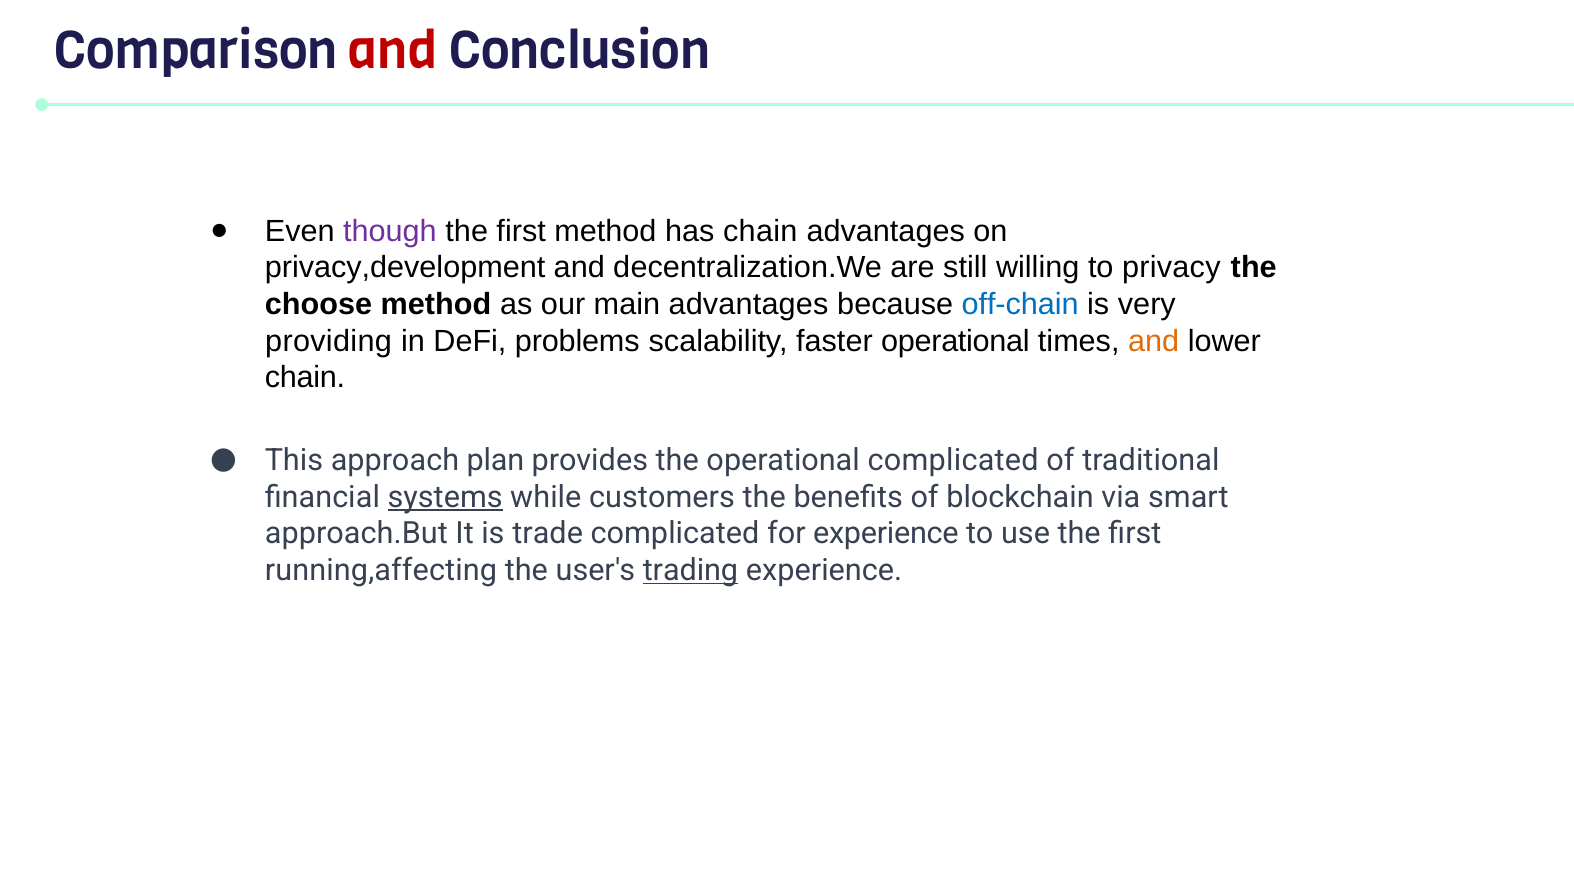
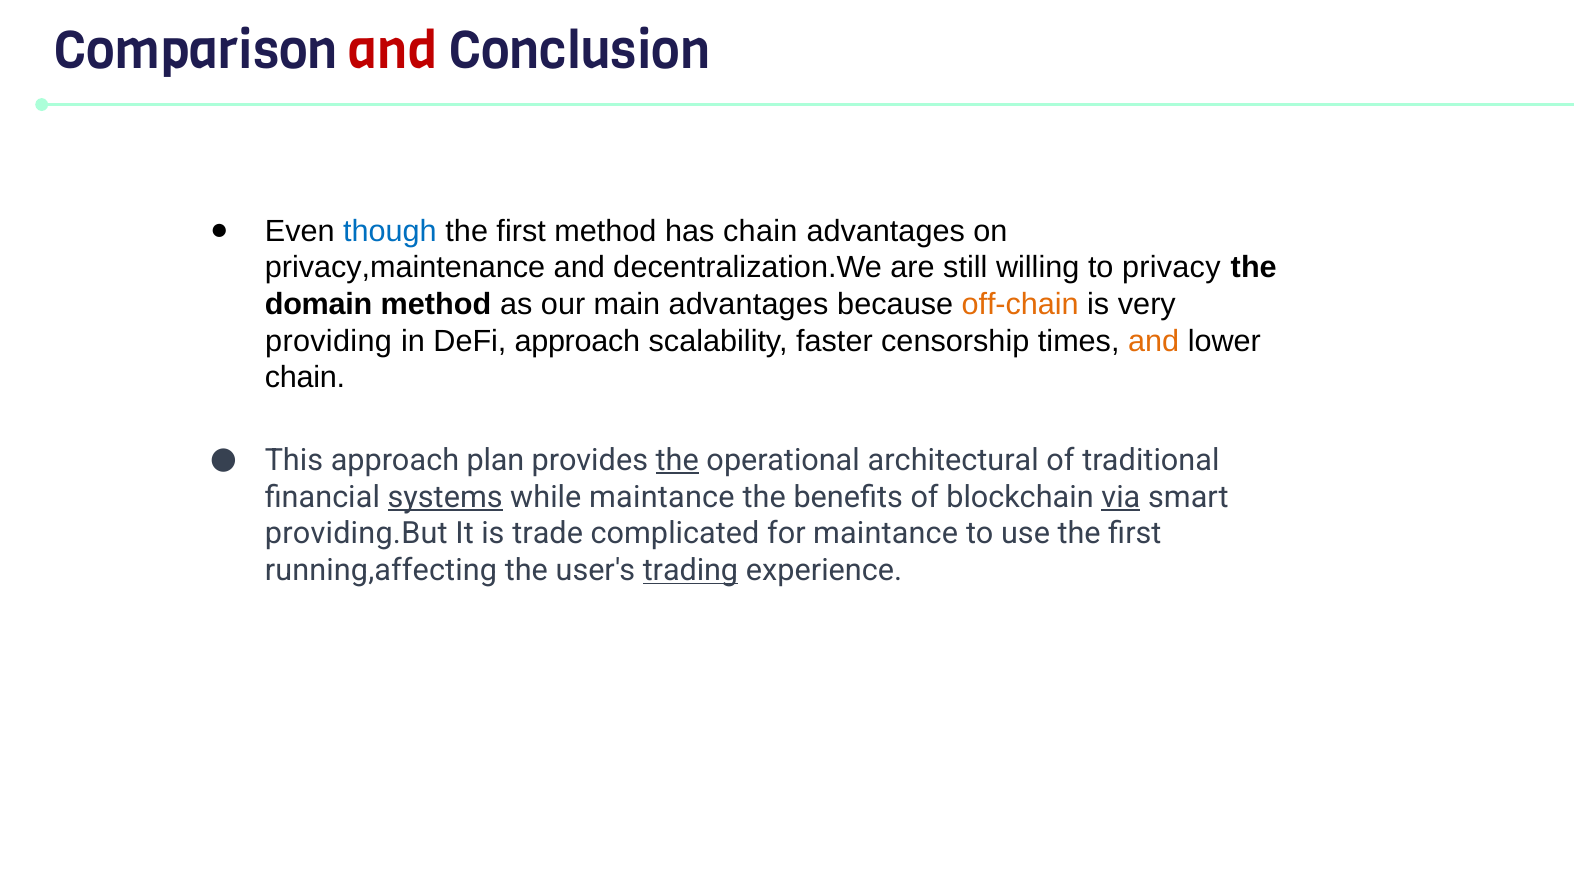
though colour: purple -> blue (390, 231)
privacy,development: privacy,development -> privacy,maintenance (405, 268)
choose: choose -> domain (319, 305)
off-chain colour: blue -> orange (1020, 305)
DeFi problems: problems -> approach (577, 341)
faster operational: operational -> censorship (955, 341)
the underline: none -> present (677, 460)
operational complicated: complicated -> architectural (953, 460)
while customers: customers -> maintance (662, 497)
via underline: none -> present (1121, 497)
approach.But: approach.But -> providing.But (356, 534)
for experience: experience -> maintance (886, 534)
